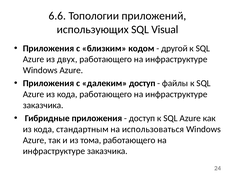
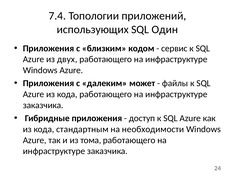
6.6: 6.6 -> 7.4 (57, 16)
Visual: Visual -> Один (165, 30)
другой: другой -> сервис (174, 48)
далеким доступ: доступ -> может (142, 83)
использоваться: использоваться -> необходимости (153, 129)
